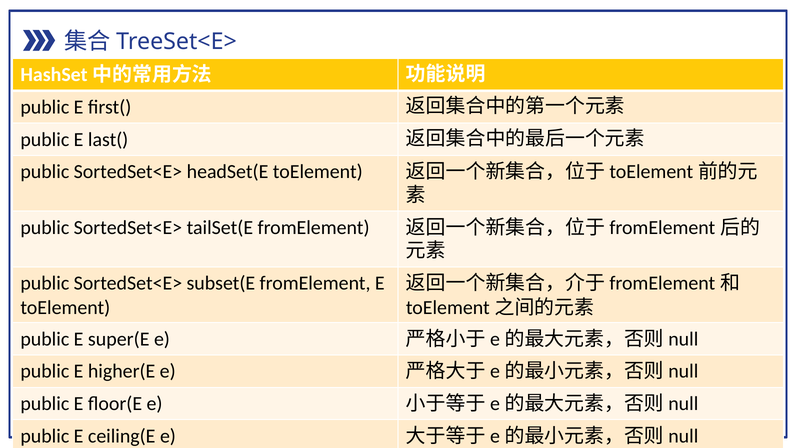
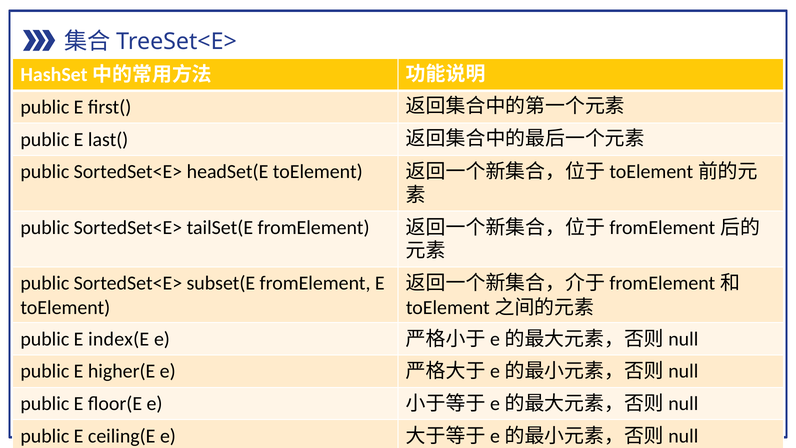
super(E: super(E -> index(E (119, 339)
